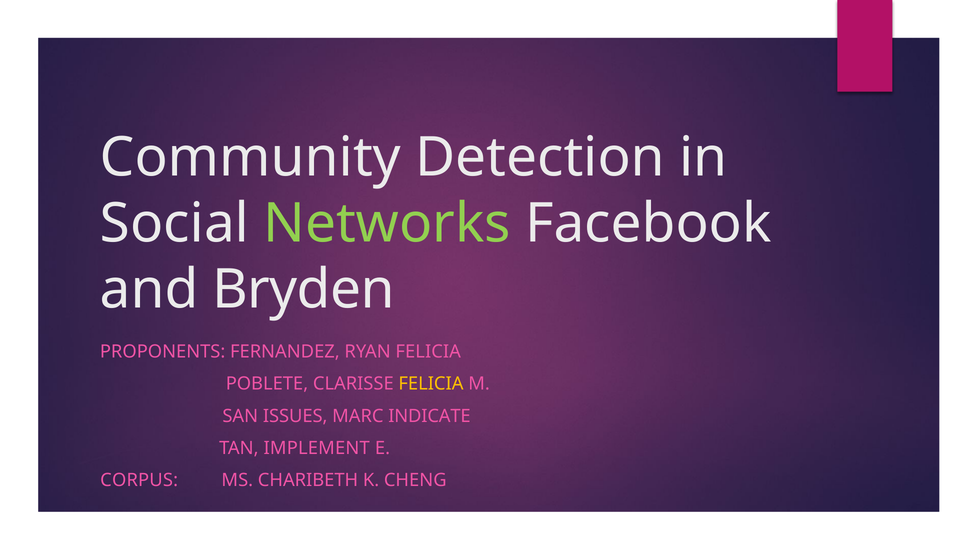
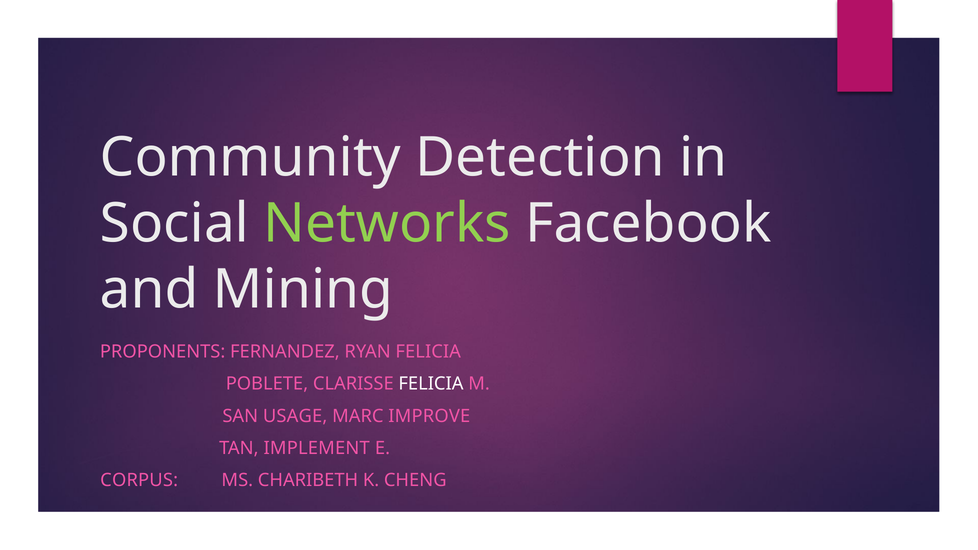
Bryden: Bryden -> Mining (303, 289)
FELICIA colour: yellow -> white (431, 384)
ISSUES: ISSUES -> USAGE (295, 416)
INDICATE: INDICATE -> IMPROVE (429, 416)
